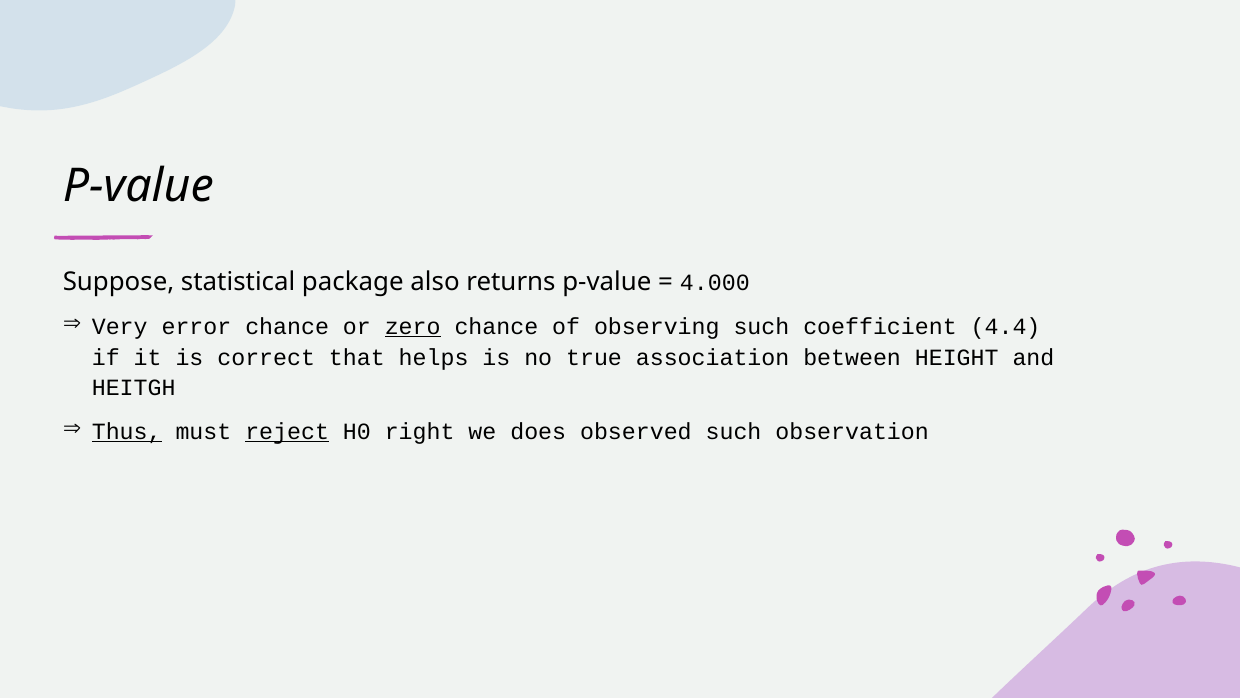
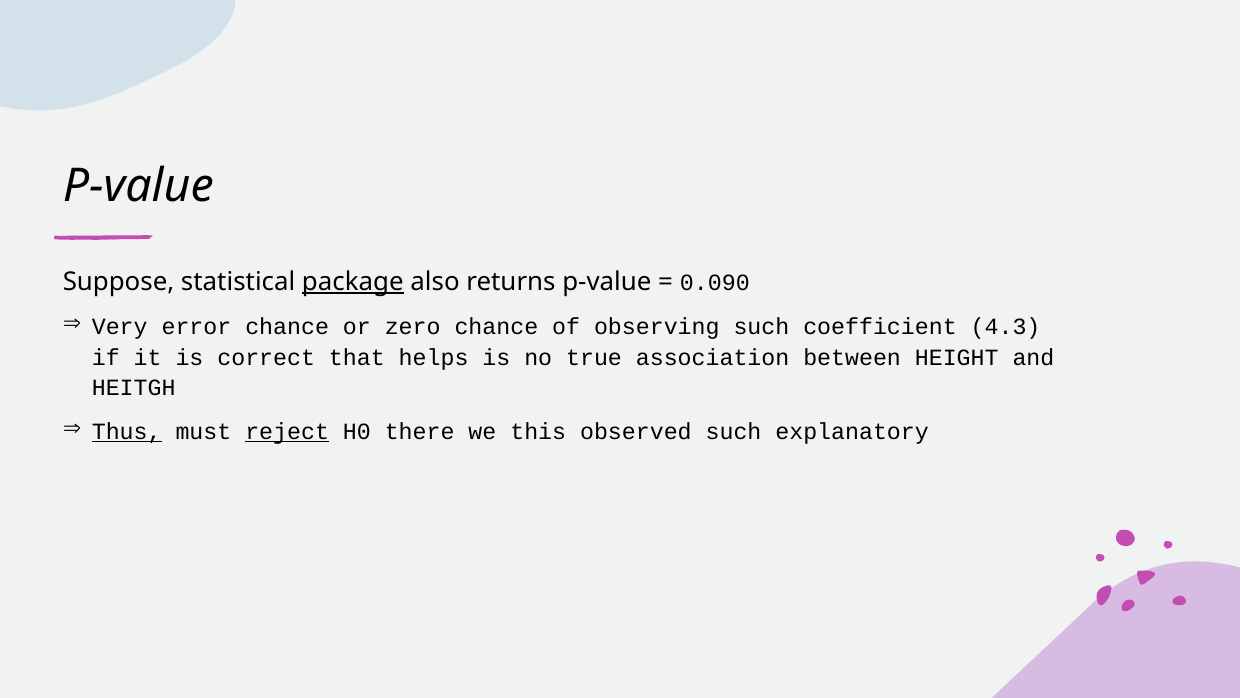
package underline: none -> present (353, 282)
4.000: 4.000 -> 0.090 (715, 282)
zero underline: present -> none (413, 327)
4.4: 4.4 -> 4.3 (1006, 327)
right: right -> there (420, 431)
does: does -> this (538, 431)
observation: observation -> explanatory (852, 431)
